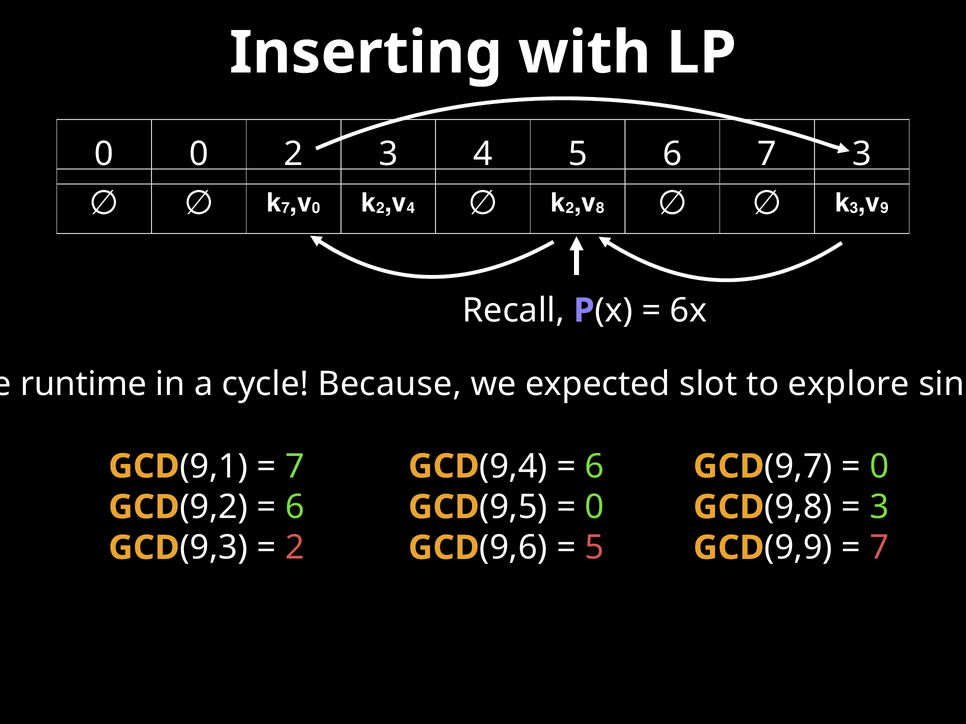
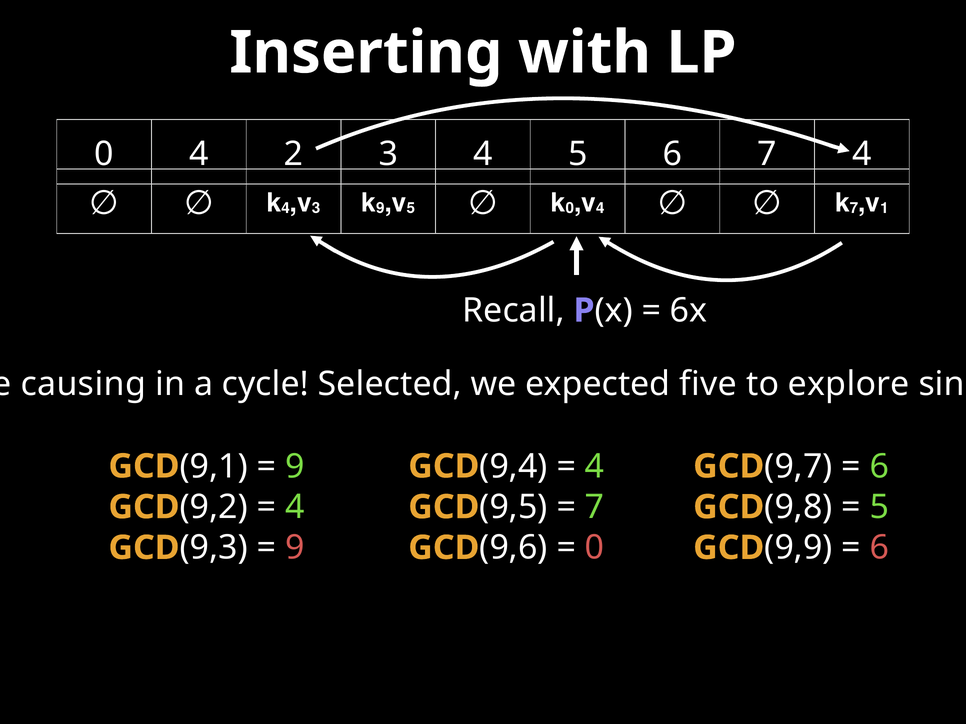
0 0: 0 -> 4 (199, 154)
3: 3 -> 4 (862, 154)
7: 7 -> 4 (286, 208)
0: 0 -> 3 (316, 208)
2: 2 -> 9 (380, 208)
4: 4 -> 5 (411, 208)
2: 2 -> 0 (570, 208)
8: 8 -> 4 (600, 208)
3: 3 -> 7 (854, 208)
9: 9 -> 1 (884, 208)
runtime: runtime -> causing (83, 384)
Because: Because -> Selected (390, 384)
slot: slot -> five (708, 384)
7: 7 -> 9 (295, 467)
6: 6 -> 4 (595, 467)
0: 0 -> 6 (879, 467)
6: 6 -> 4 (295, 507)
0: 0 -> 7 (595, 507)
3: 3 -> 5 (879, 507)
2: 2 -> 9 (295, 548)
5: 5 -> 0 (595, 548)
7: 7 -> 6 (879, 548)
